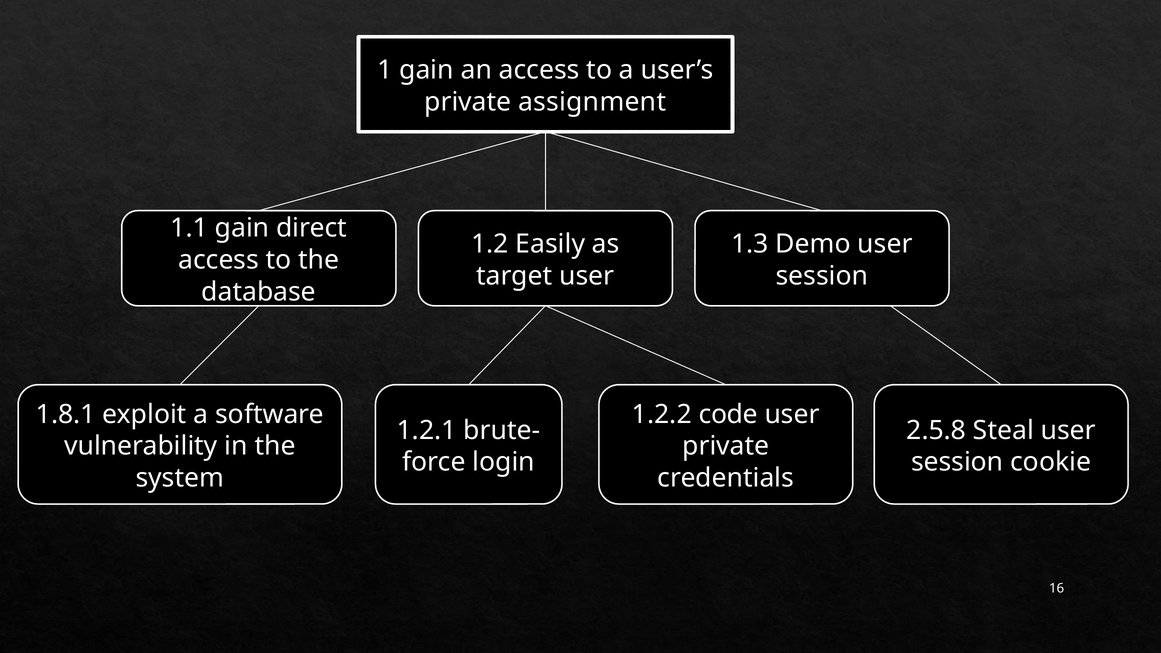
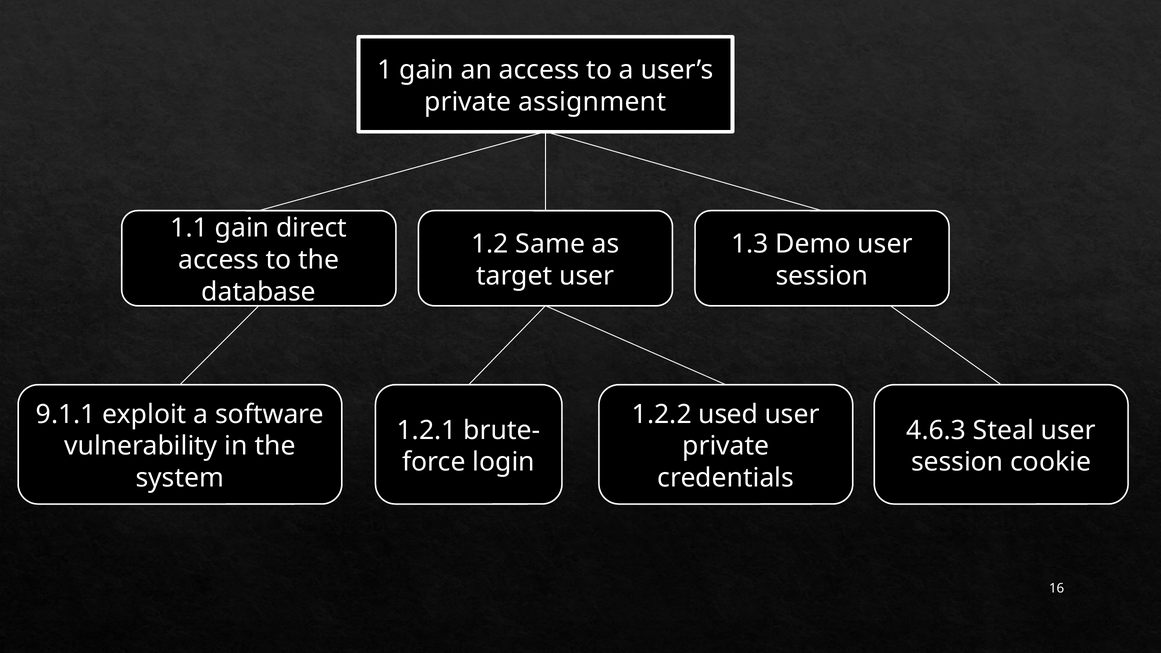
Easily: Easily -> Same (550, 244)
1.8.1: 1.8.1 -> 9.1.1 (66, 414)
code: code -> used (728, 414)
2.5.8: 2.5.8 -> 4.6.3 (936, 430)
